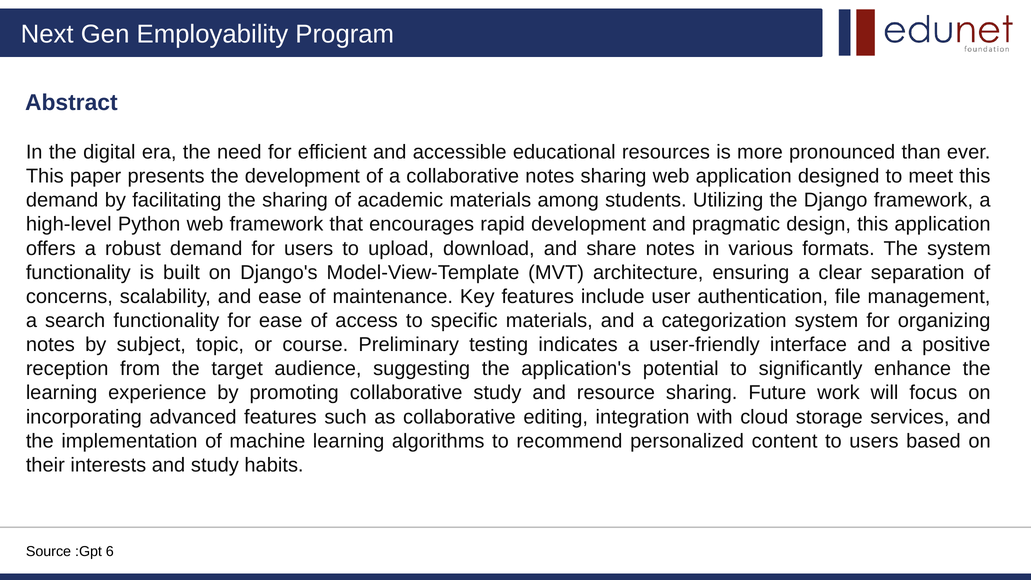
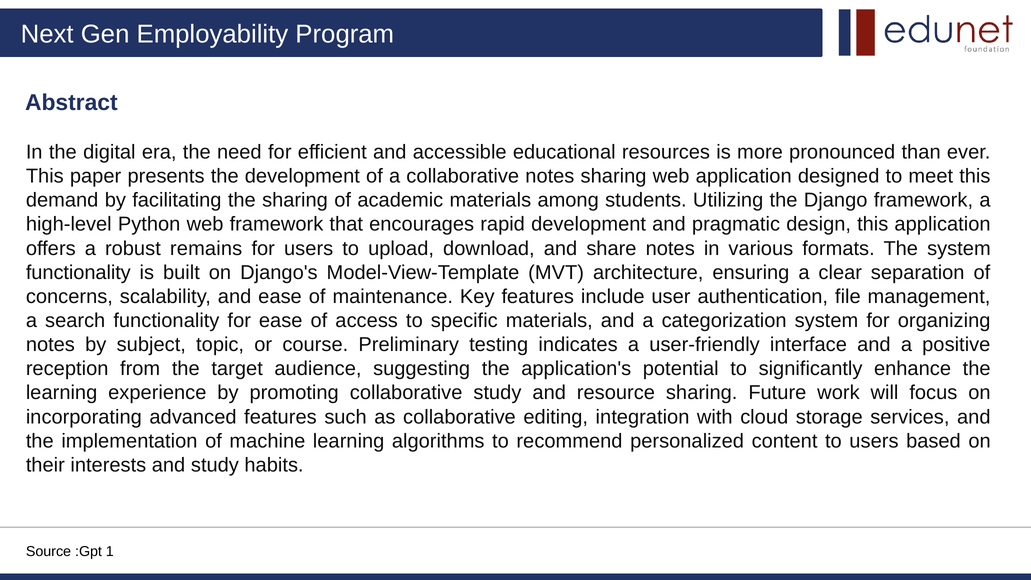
robust demand: demand -> remains (206, 248)
6: 6 -> 1 (110, 551)
